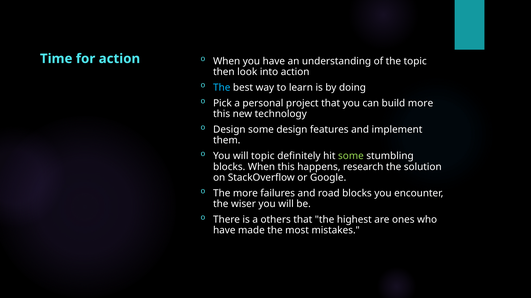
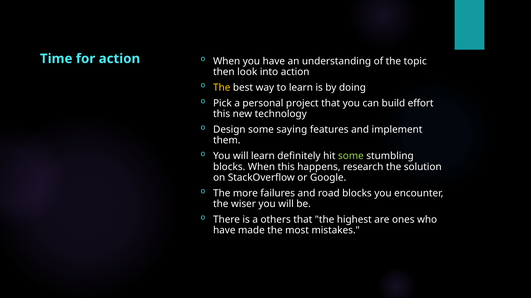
The colour: light blue -> yellow (222, 88)
build more: more -> effort (421, 103)
some design: design -> saying (292, 130)
will topic: topic -> learn (263, 156)
